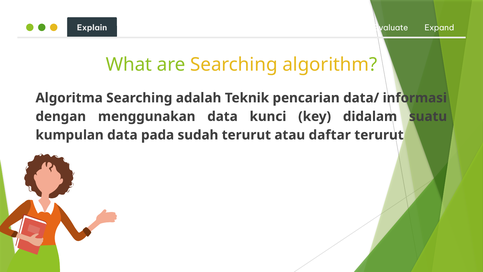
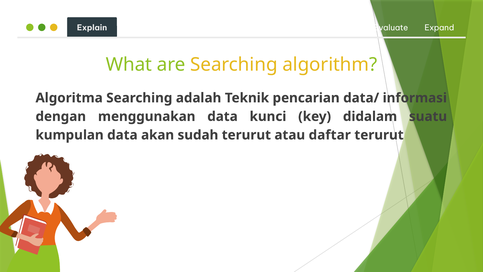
pada: pada -> akan (158, 135)
